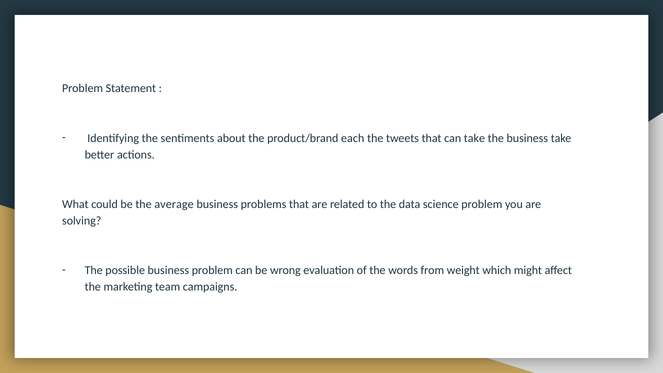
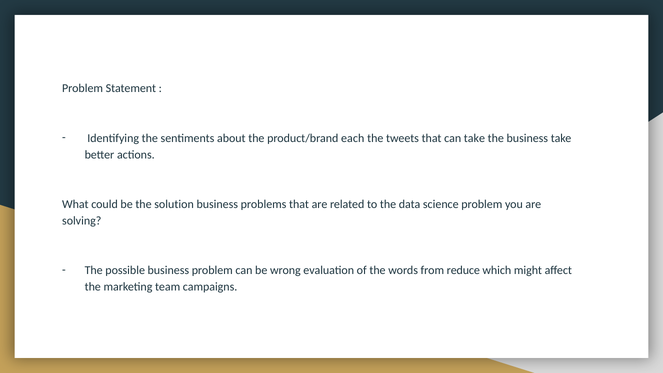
average: average -> solution (174, 204)
weight: weight -> reduce (463, 270)
